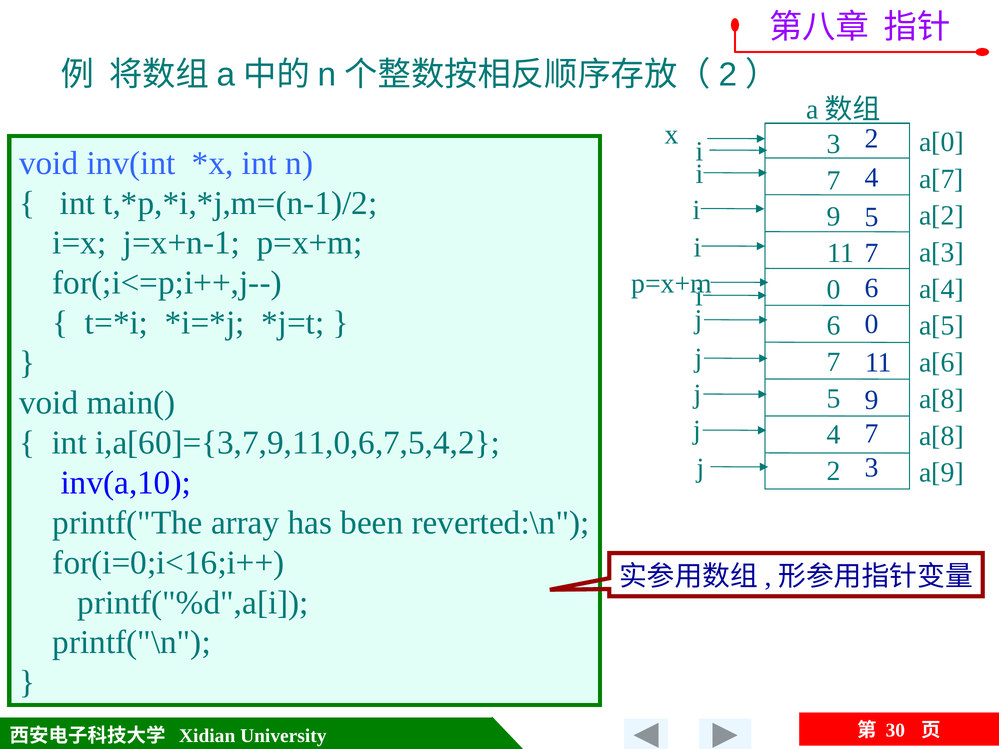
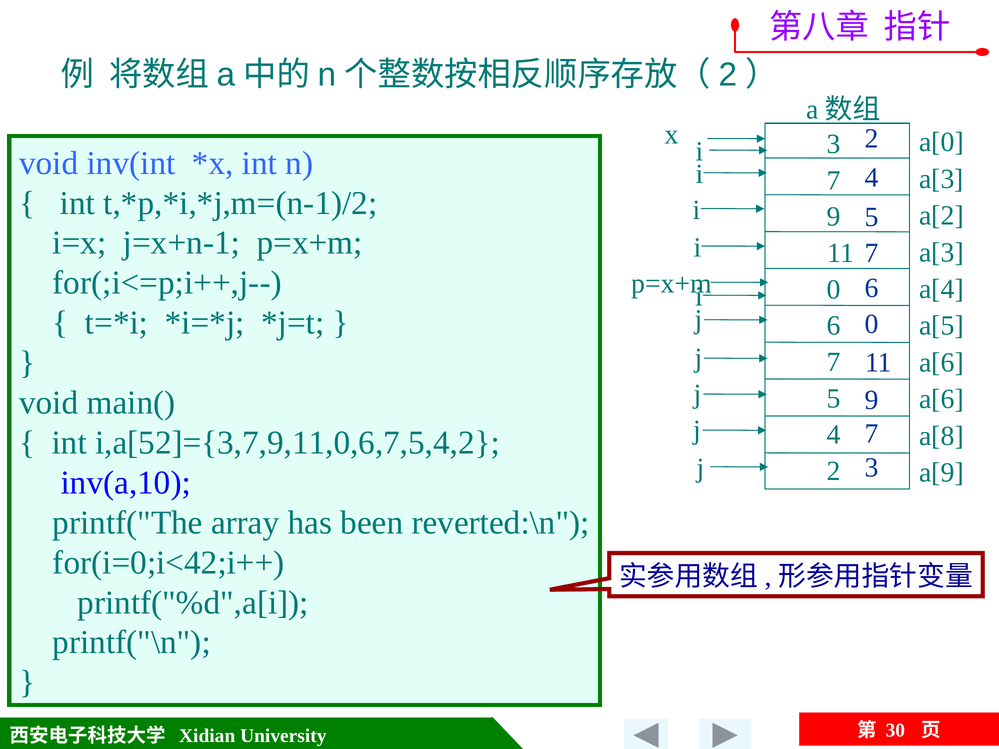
a[7: a[7 -> a[3 (941, 179)
a[8: a[8 -> a[6 (941, 399)
i,a[60]={3,7,9,11,0,6,7,5,4,2: i,a[60]={3,7,9,11,0,6,7,5,4,2 -> i,a[52]={3,7,9,11,0,6,7,5,4,2 (298, 443)
for(i=0;i<16;i++: for(i=0;i<16;i++ -> for(i=0;i<42;i++ (169, 563)
